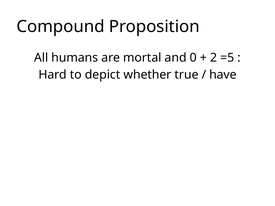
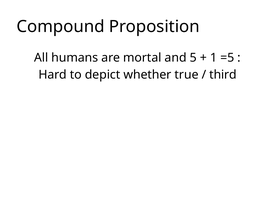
0: 0 -> 5 (193, 58)
2: 2 -> 1 (214, 58)
have: have -> third (223, 75)
